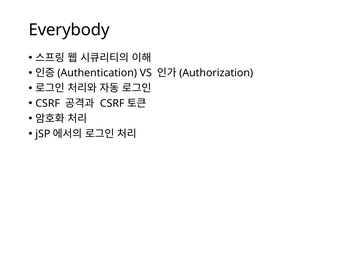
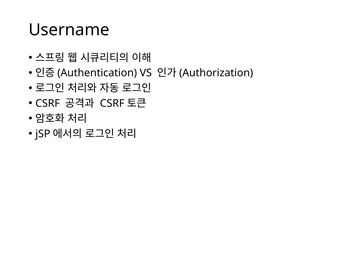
Everybody: Everybody -> Username (69, 30)
